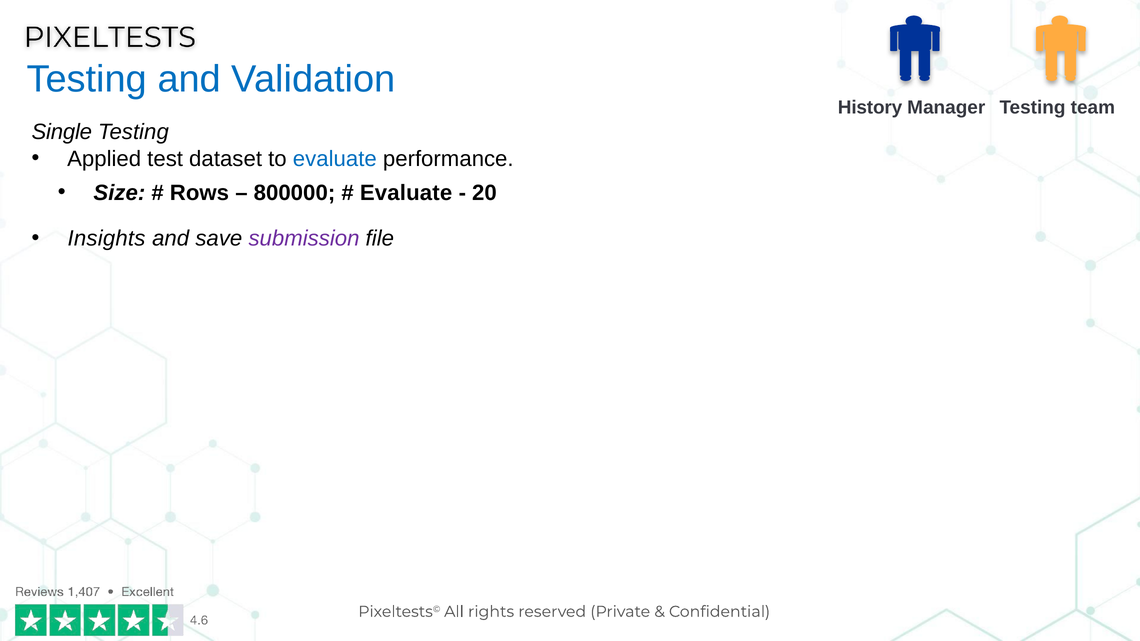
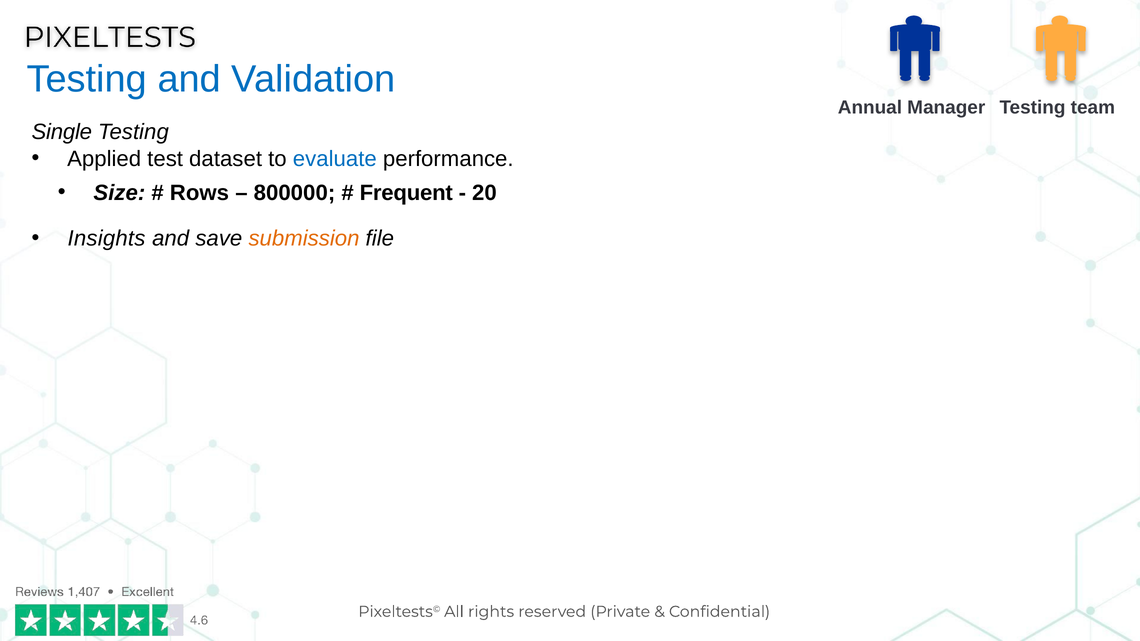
History: History -> Annual (870, 108)
Evaluate: Evaluate -> Frequent (406, 193)
submission colour: purple -> orange (304, 239)
